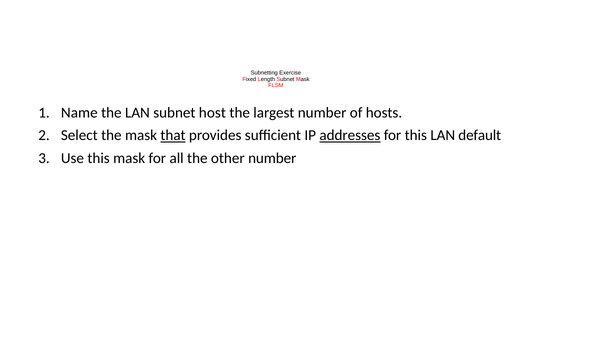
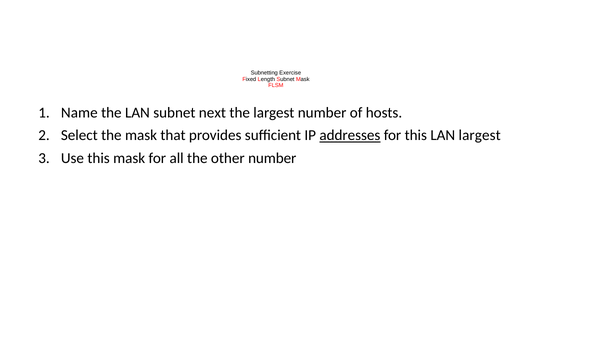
host: host -> next (212, 113)
that underline: present -> none (173, 135)
LAN default: default -> largest (480, 135)
